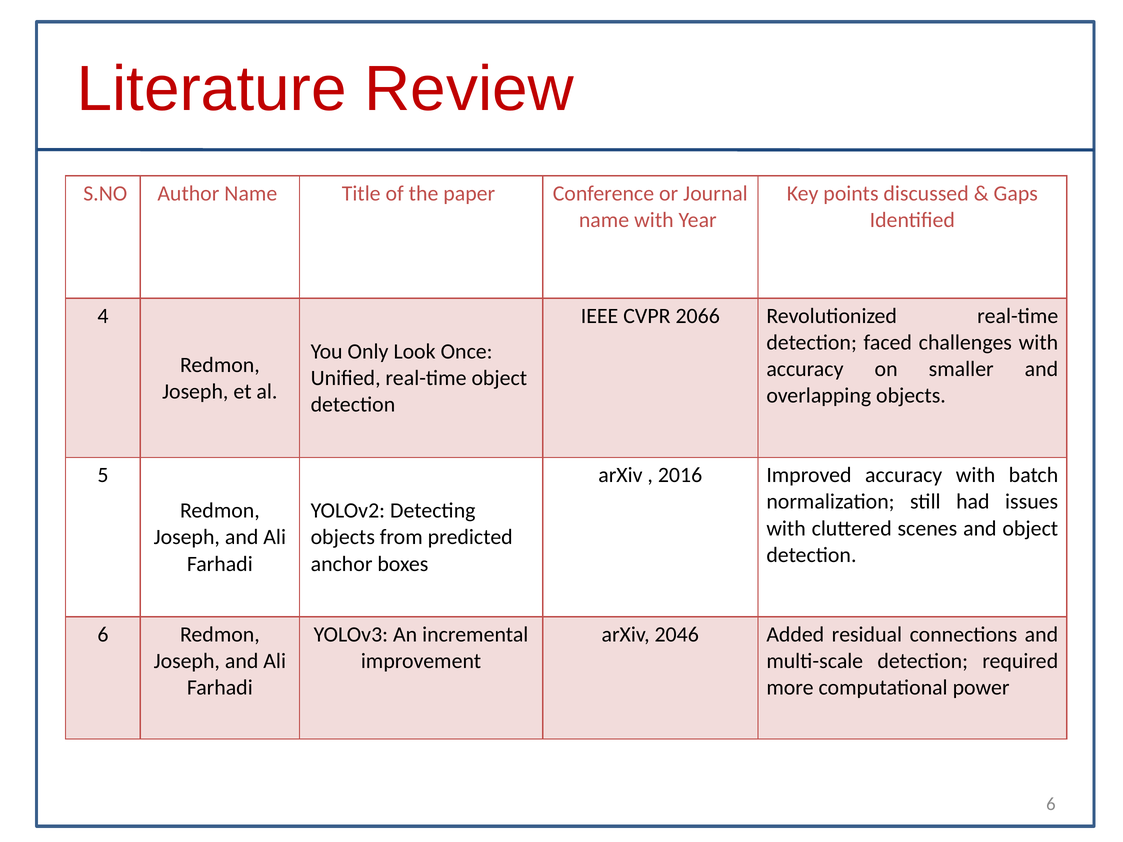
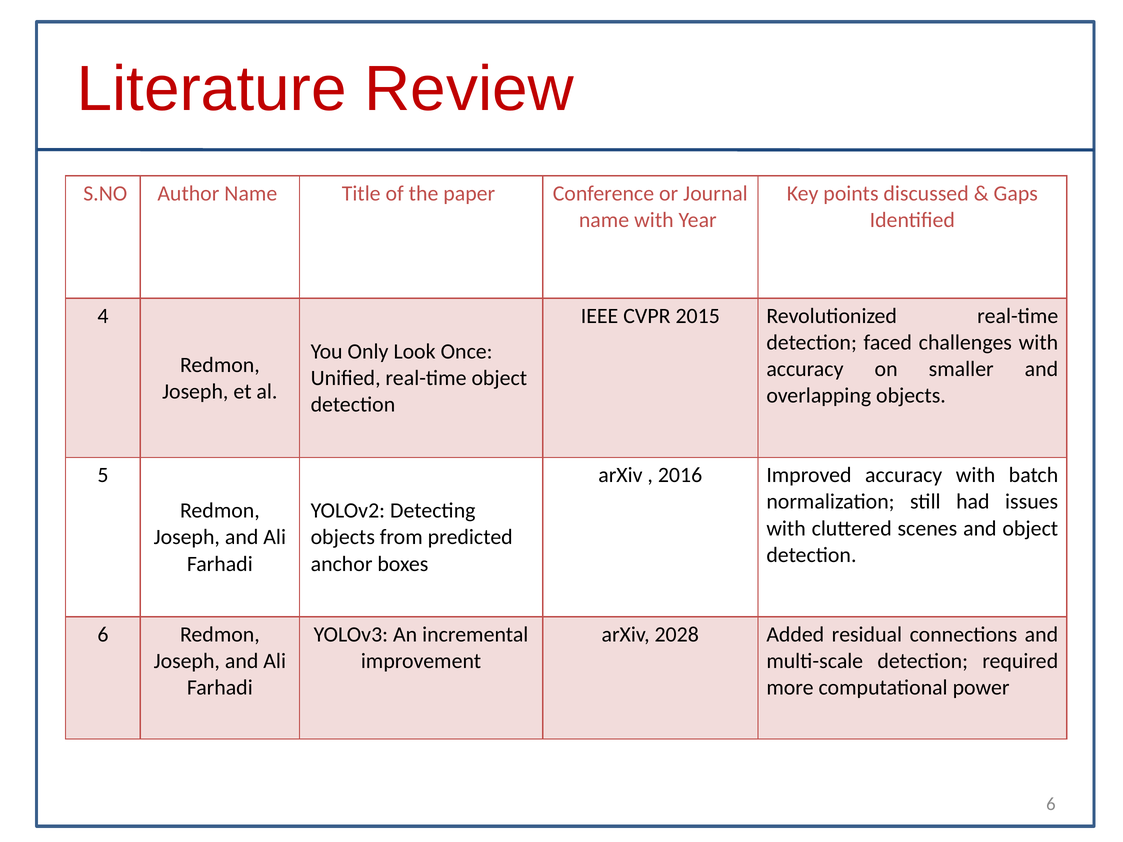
2066: 2066 -> 2015 (698, 316)
2046: 2046 -> 2028 (677, 635)
